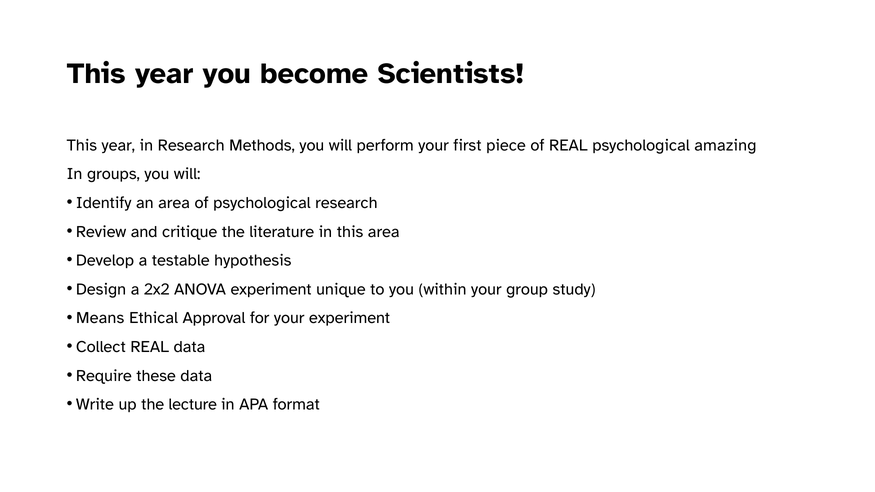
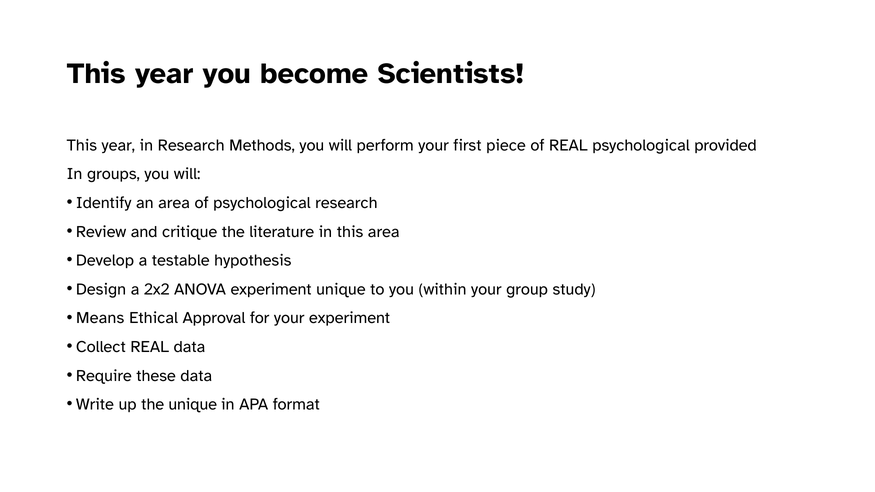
amazing: amazing -> provided (725, 145)
the lecture: lecture -> unique (193, 405)
